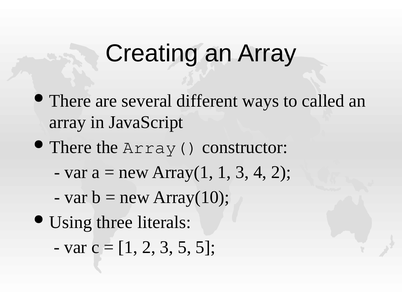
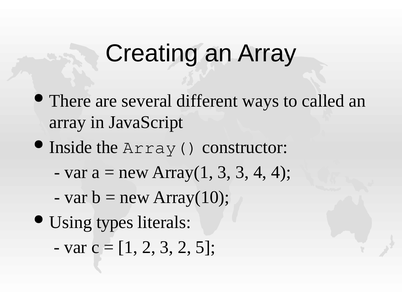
There: There -> Inside (71, 148)
Array(1 1: 1 -> 3 (224, 173)
4 2: 2 -> 4 (281, 173)
three: three -> types (115, 223)
3 5: 5 -> 2 (184, 248)
